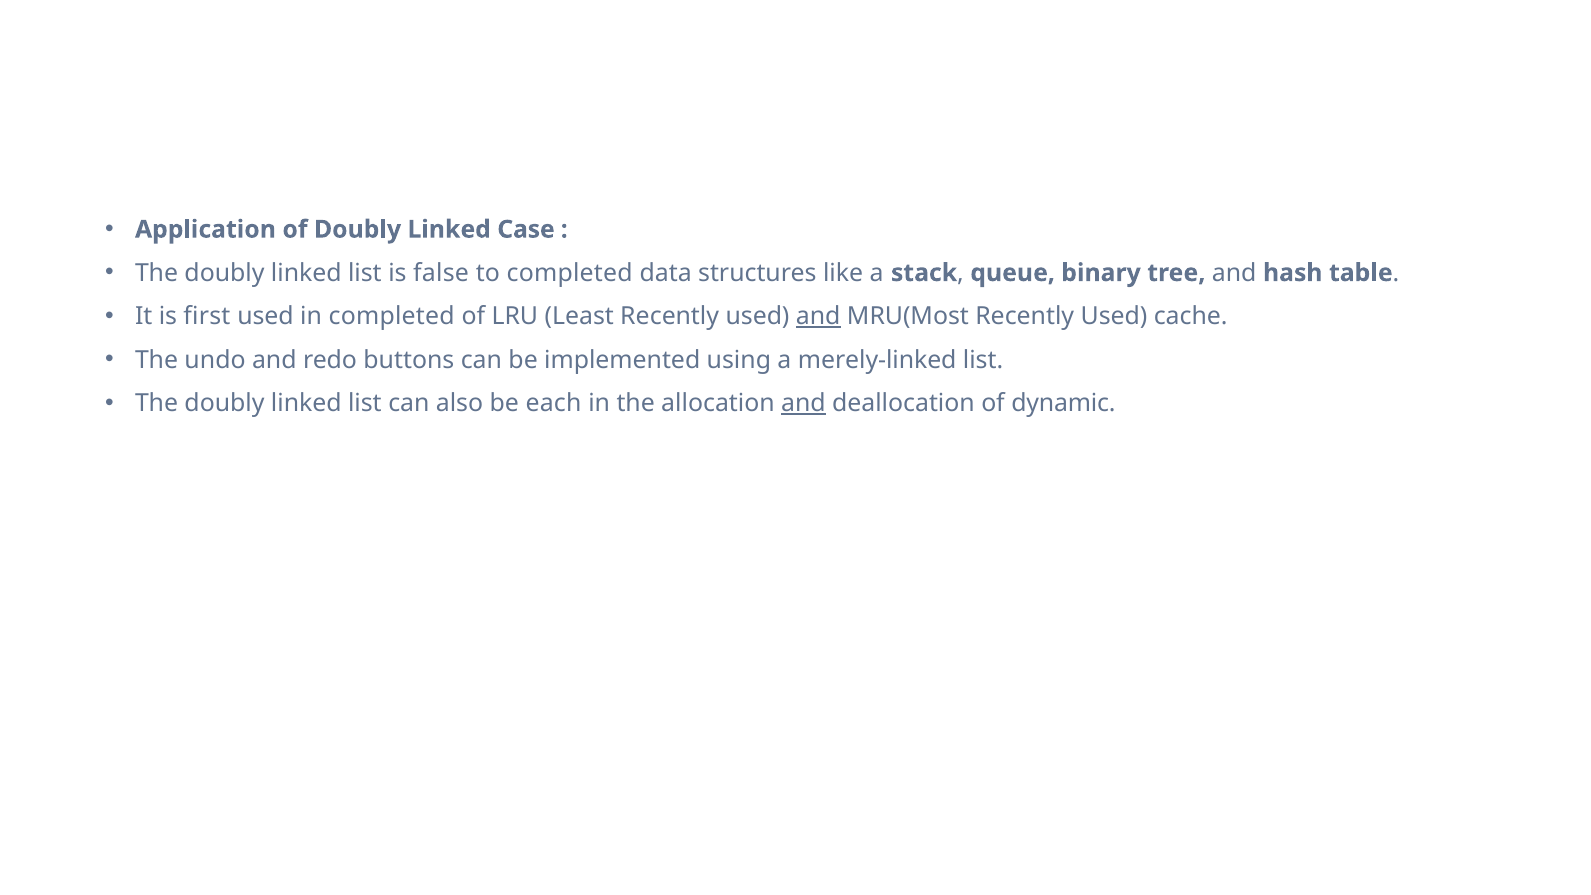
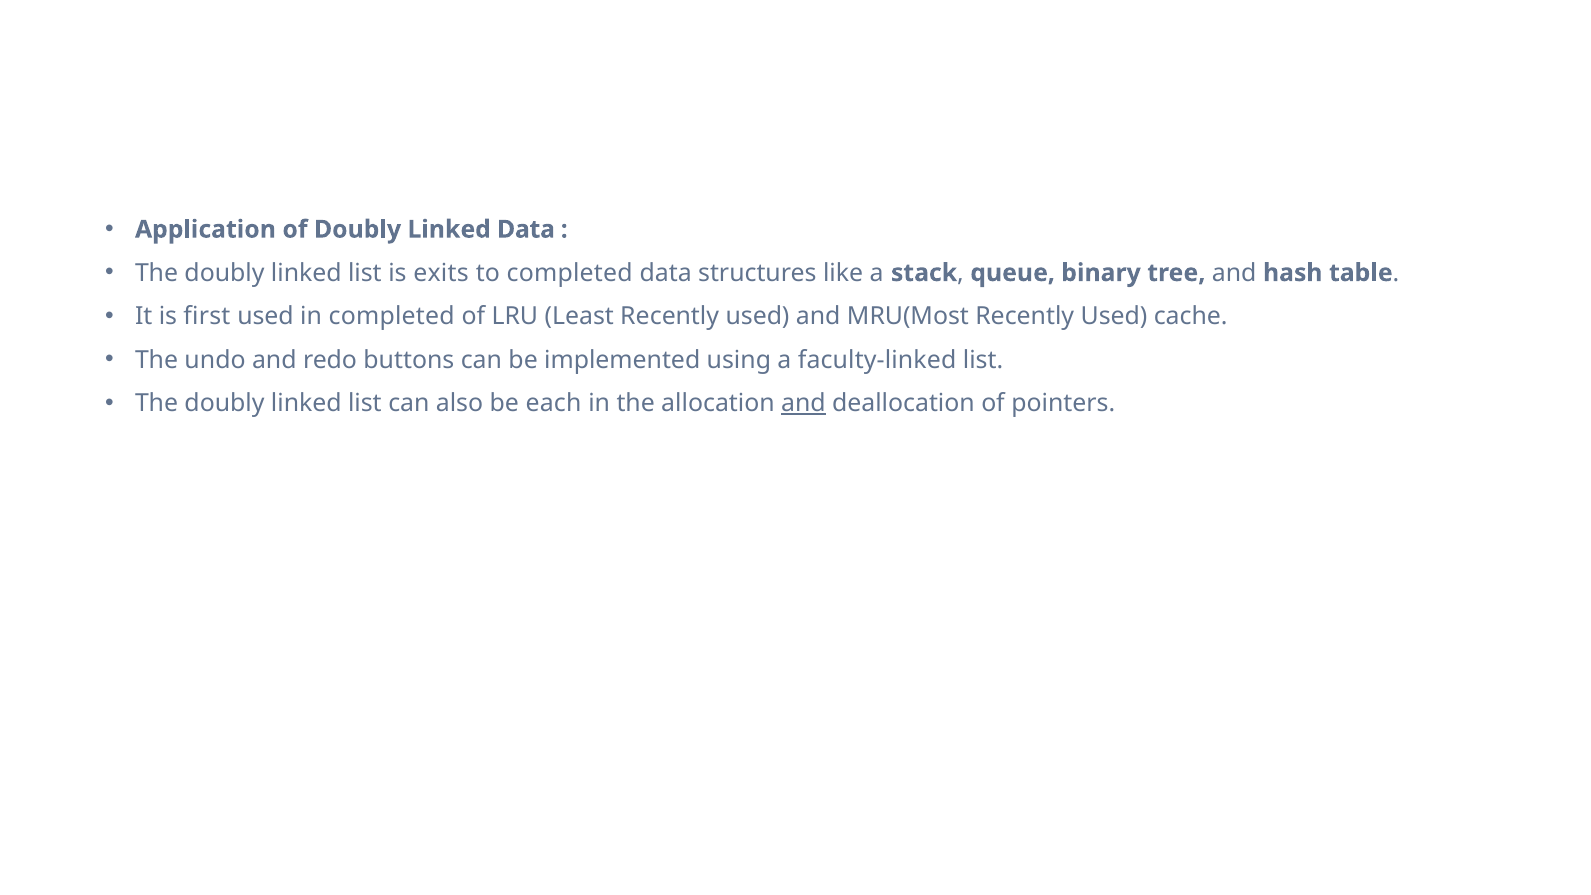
Linked Case: Case -> Data (526, 229)
false: false -> exits (441, 273)
and underline: present -> none (818, 316)
merely-linked: merely-linked -> faculty-linked (877, 360)
dynamic: dynamic -> pointers (1063, 403)
